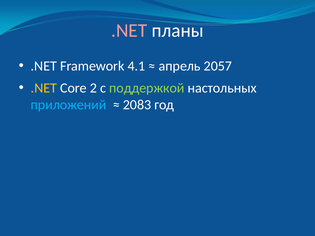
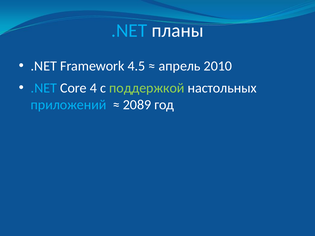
.NET colour: pink -> light blue (129, 30)
4.1: 4.1 -> 4.5 (136, 66)
2057: 2057 -> 2010 (218, 66)
.NET colour: yellow -> light blue (44, 88)
2: 2 -> 4 (93, 88)
2083: 2083 -> 2089 (137, 105)
